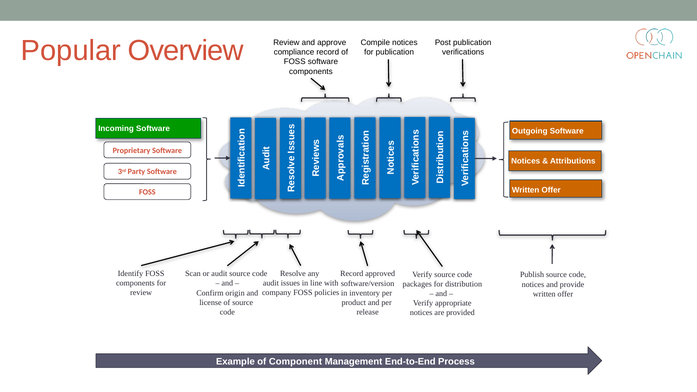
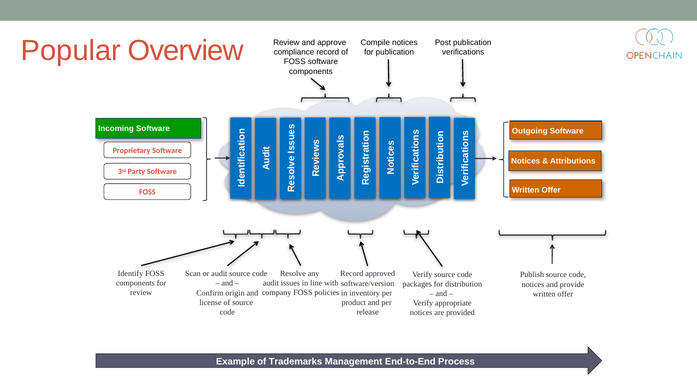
Component: Component -> Trademarks (296, 361)
